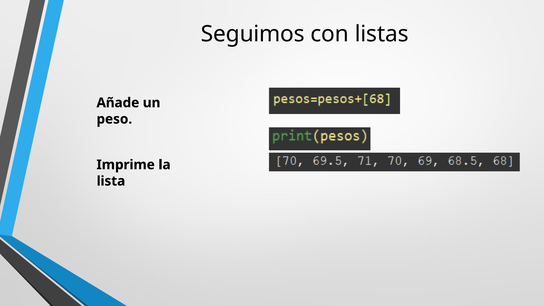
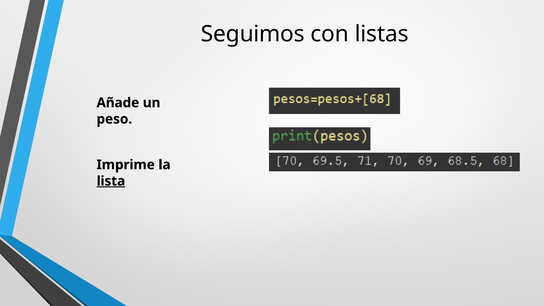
lista underline: none -> present (111, 181)
